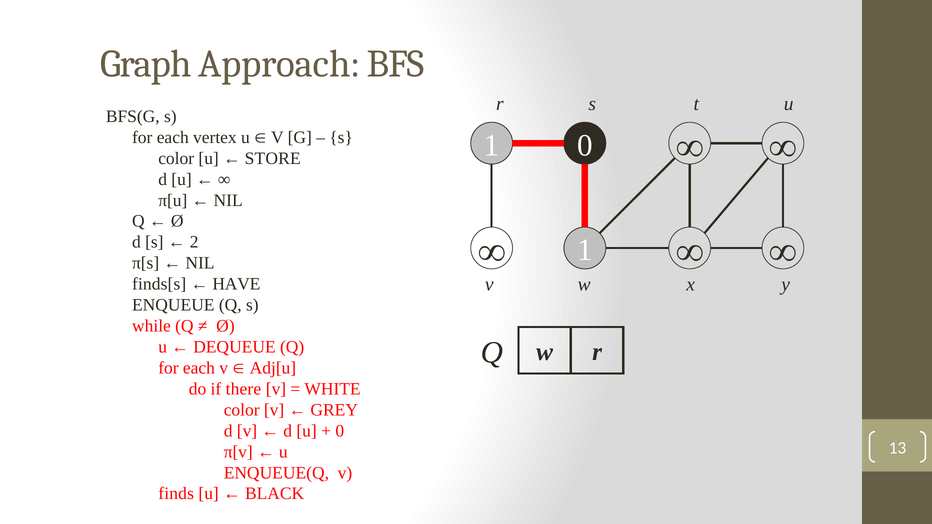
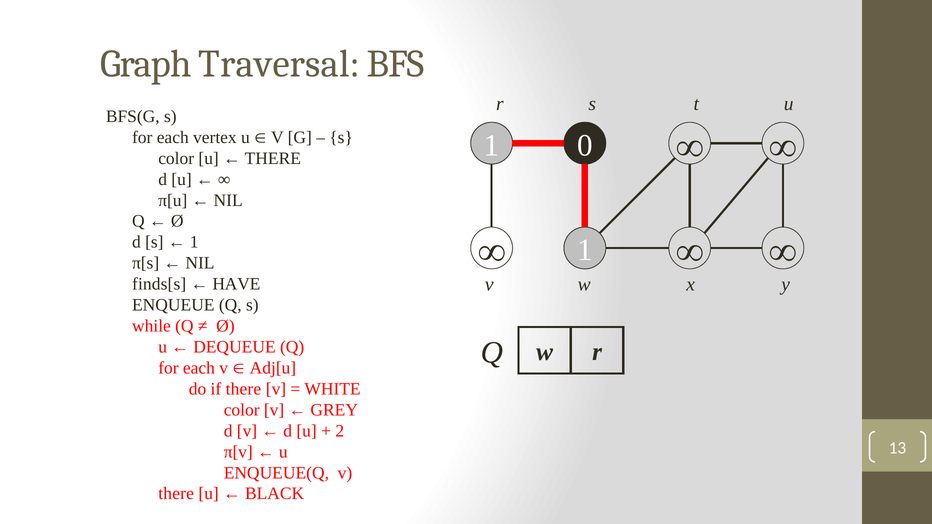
Approach: Approach -> Traversal (279, 64)
STORE: STORE -> THERE (273, 158)
2: 2 -> 1 (194, 242)
0: 0 -> 2 (340, 431)
finds: finds -> there (176, 494)
